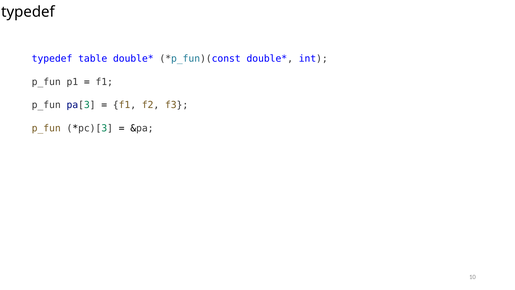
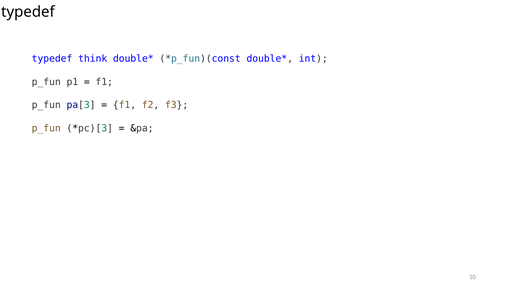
table: table -> think (93, 59)
